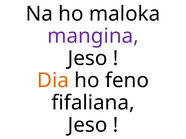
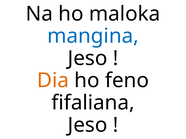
mangina colour: purple -> blue (93, 36)
